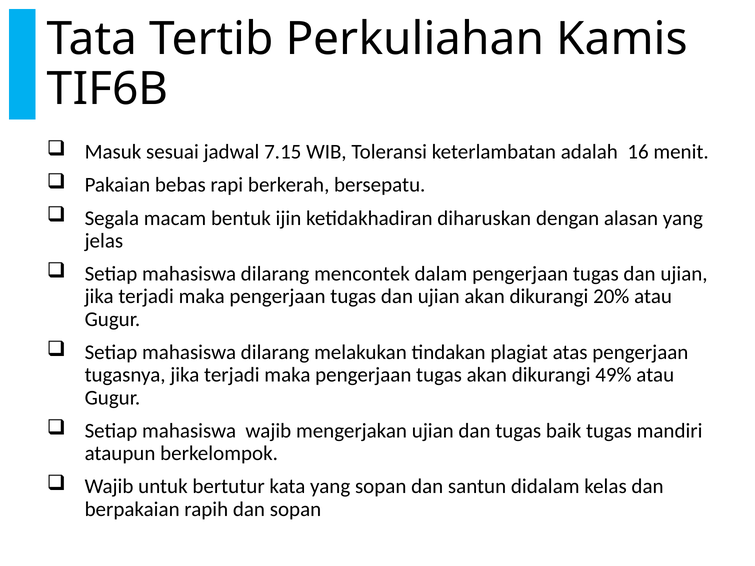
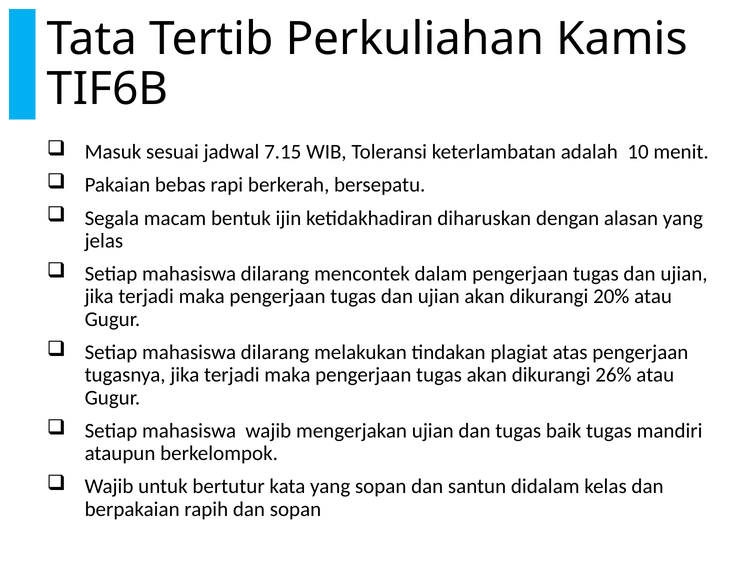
16: 16 -> 10 (638, 152)
49%: 49% -> 26% (613, 375)
